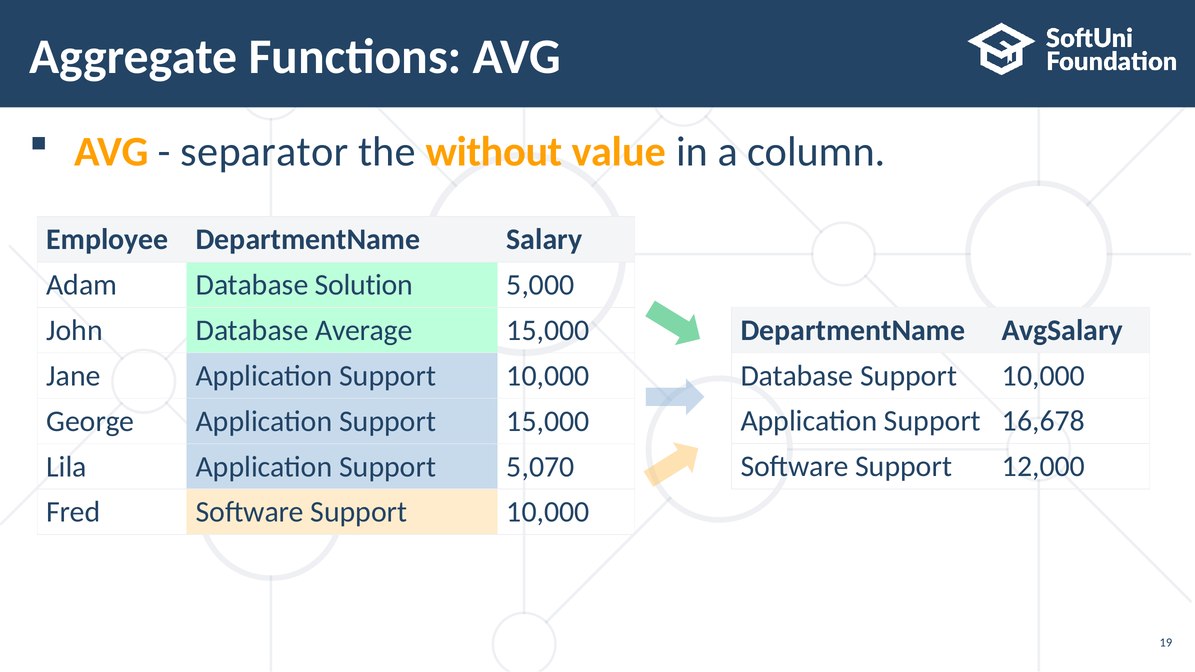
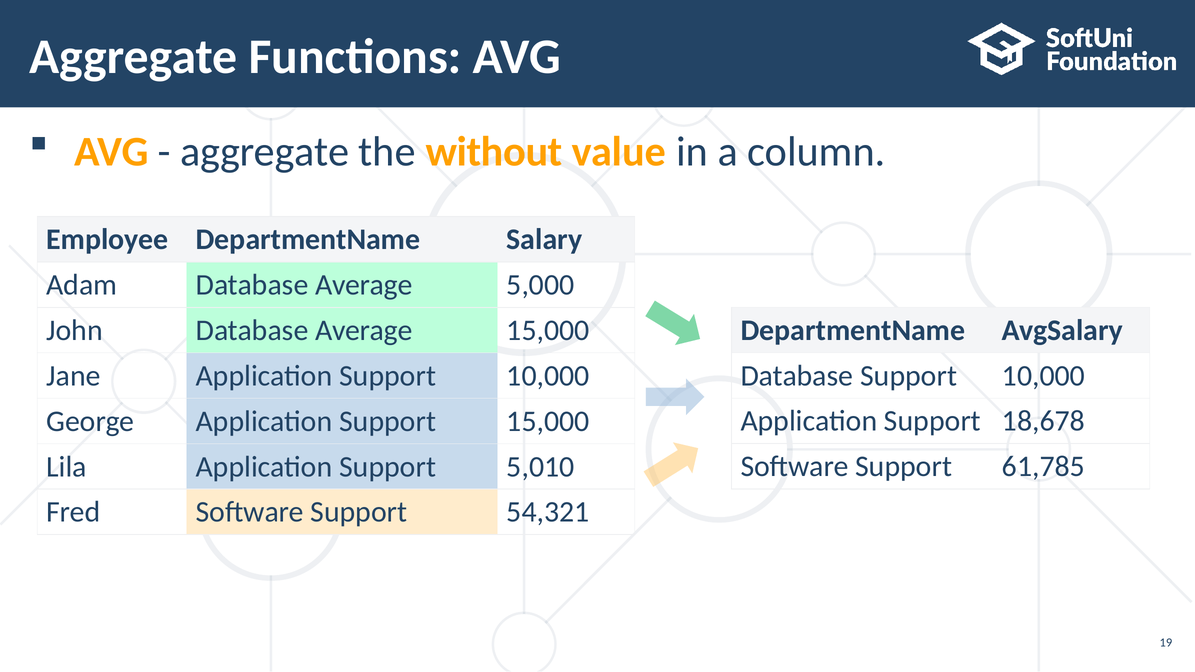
separator: separator -> aggregate (265, 152)
Adam Database Solution: Solution -> Average (364, 285)
16,678: 16,678 -> 18,678 (1043, 421)
12,000: 12,000 -> 61,785 (1043, 467)
5,070: 5,070 -> 5,010 (540, 467)
Software Support 10,000: 10,000 -> 54,321 (548, 512)
